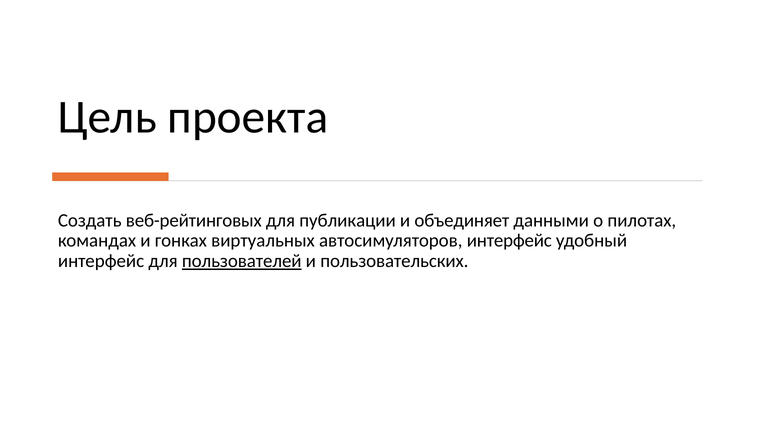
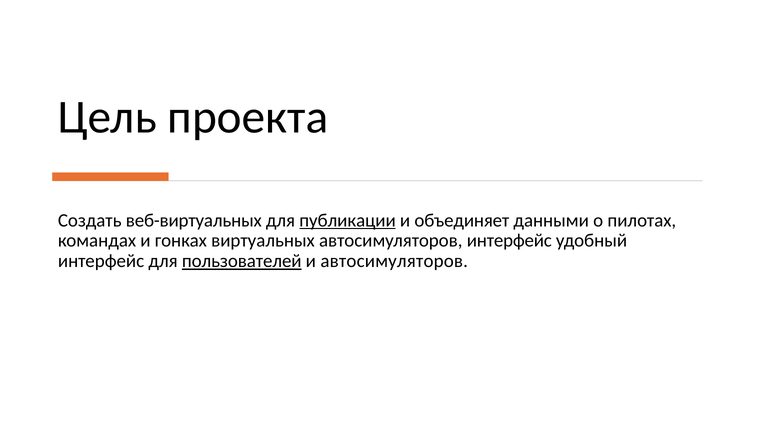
веб-рейтинговых: веб-рейтинговых -> веб-виртуальных (194, 220)
публикации underline: none -> present (348, 220)
и пользовательских: пользовательских -> автосимуляторов (394, 261)
